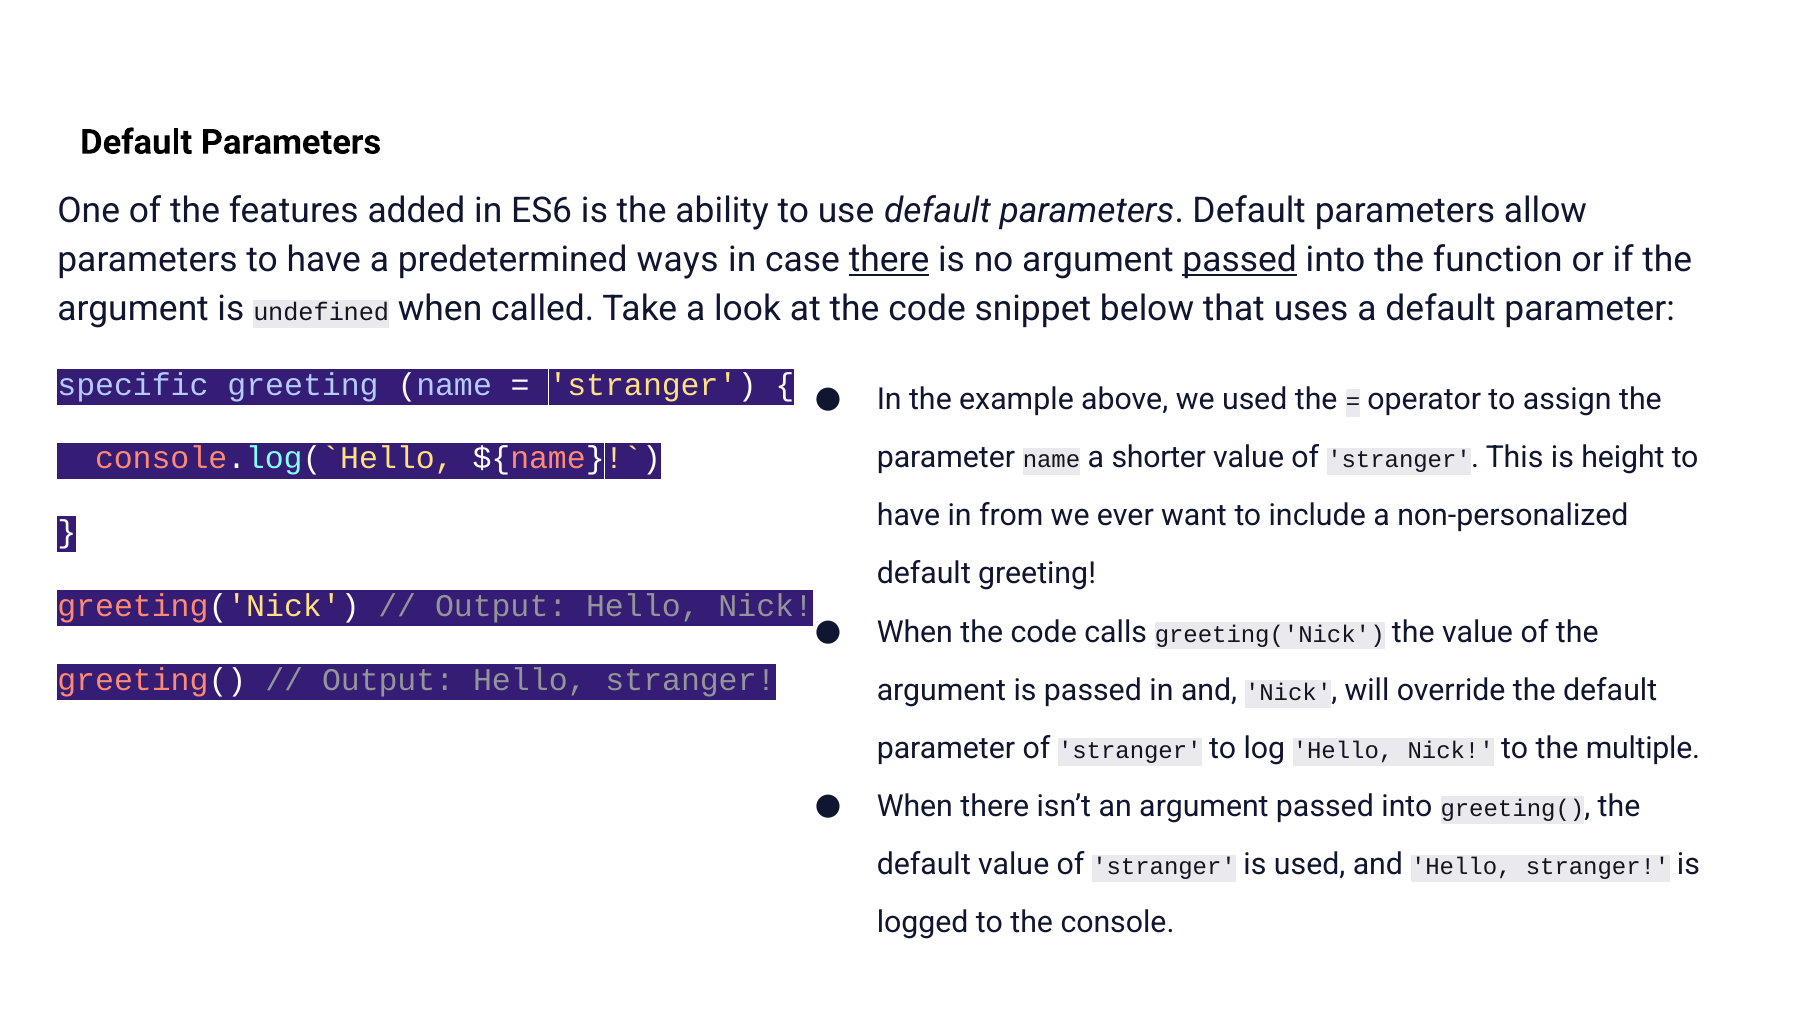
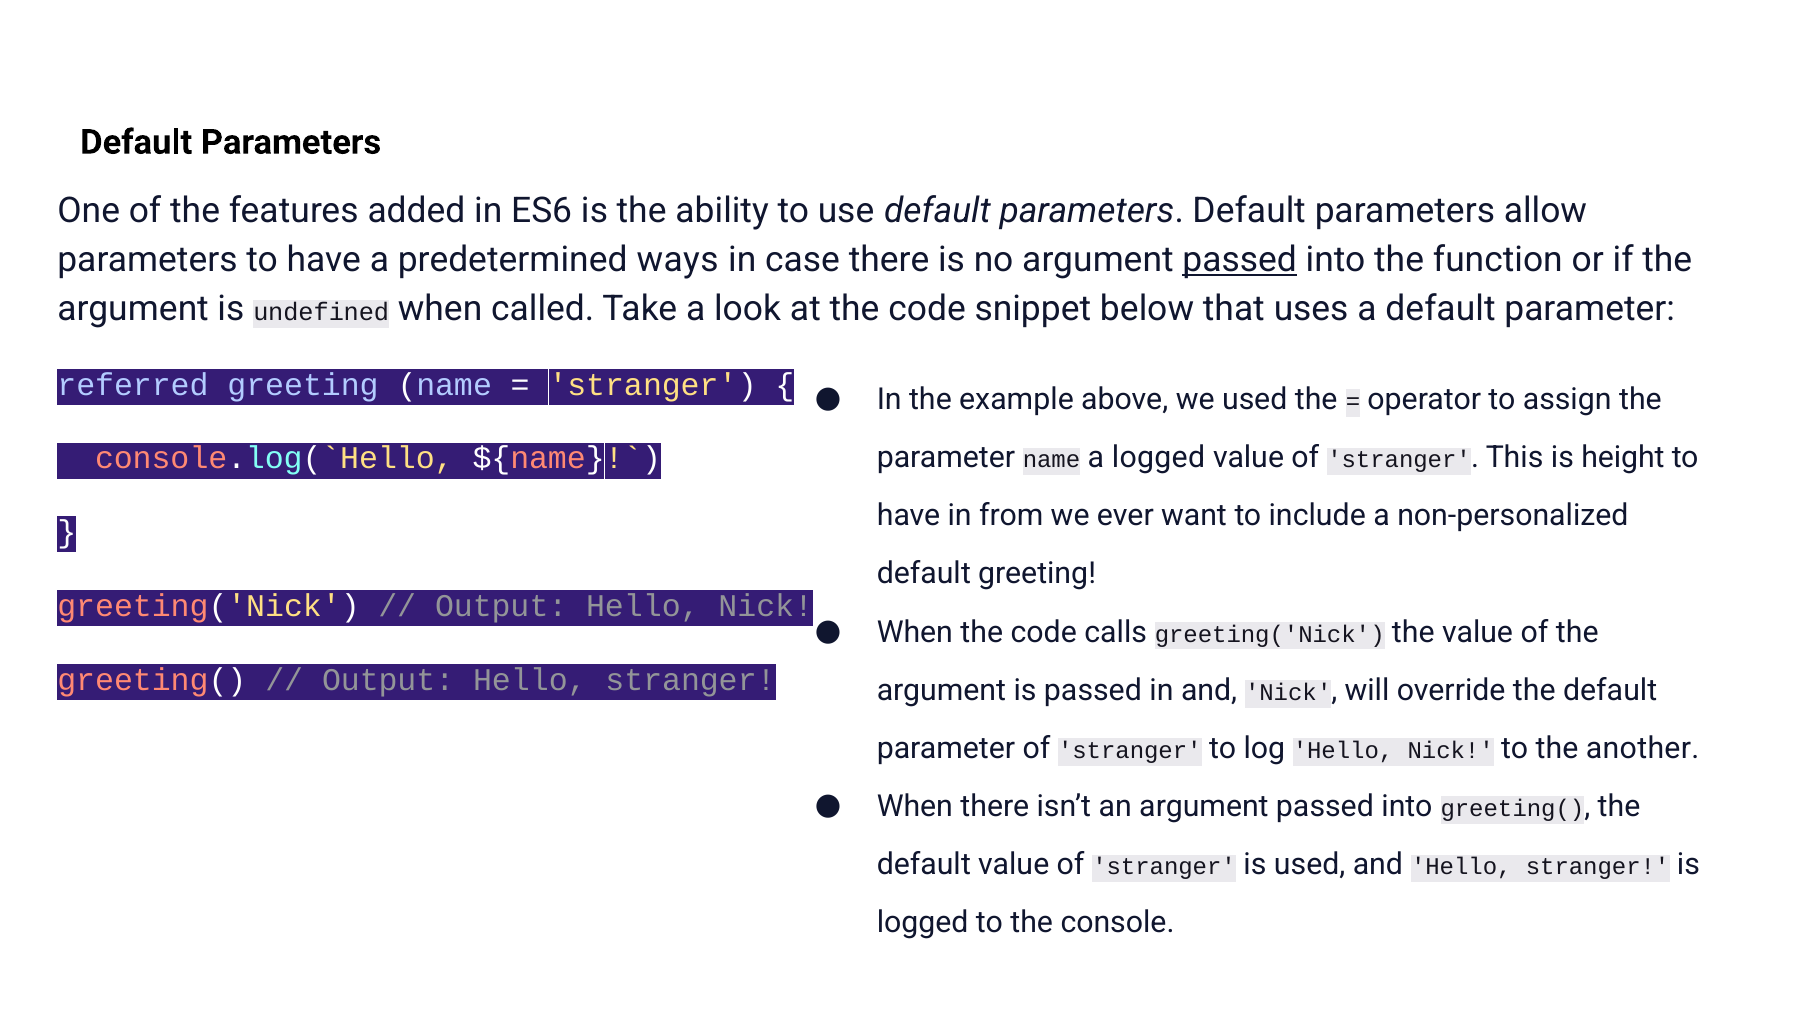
there underline: present -> none (889, 260)
specific: specific -> referred (133, 385)
a shorter: shorter -> logged (1159, 458)
multiple: multiple -> another (1643, 748)
